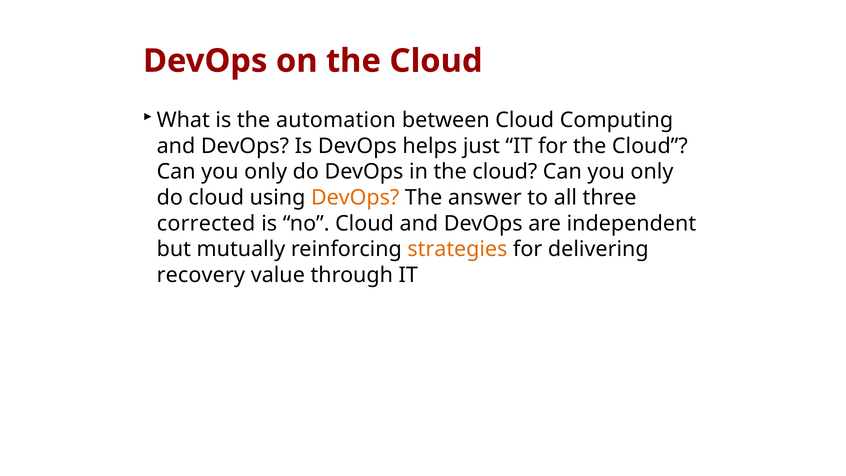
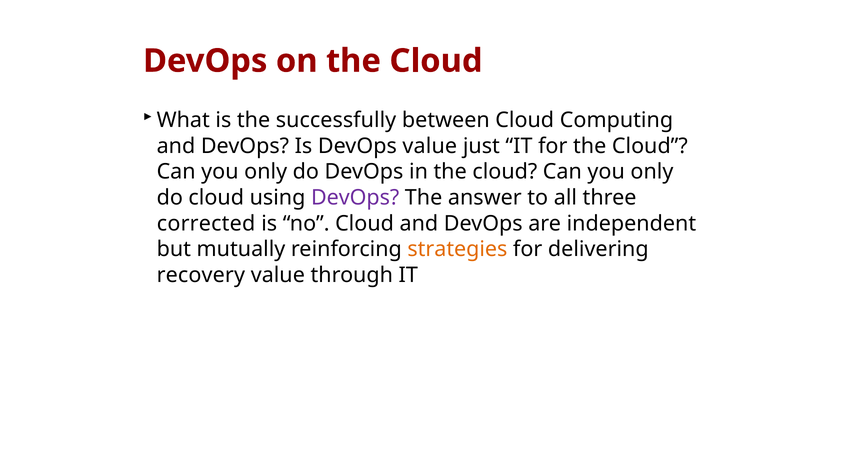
automation: automation -> successfully (336, 120)
DevOps helps: helps -> value (430, 146)
DevOps colour: orange -> purple (355, 198)
